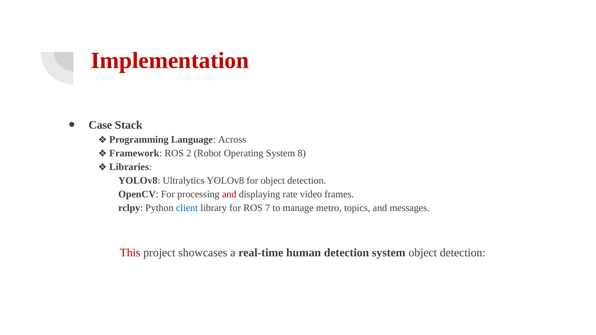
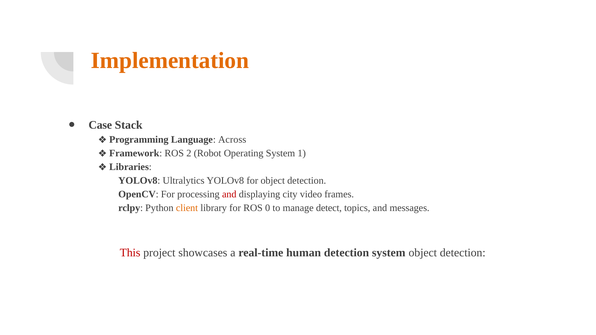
Implementation colour: red -> orange (170, 60)
8: 8 -> 1 (302, 153)
rate: rate -> city (290, 194)
client colour: blue -> orange (187, 208)
7: 7 -> 0 (268, 208)
metro: metro -> detect (329, 208)
